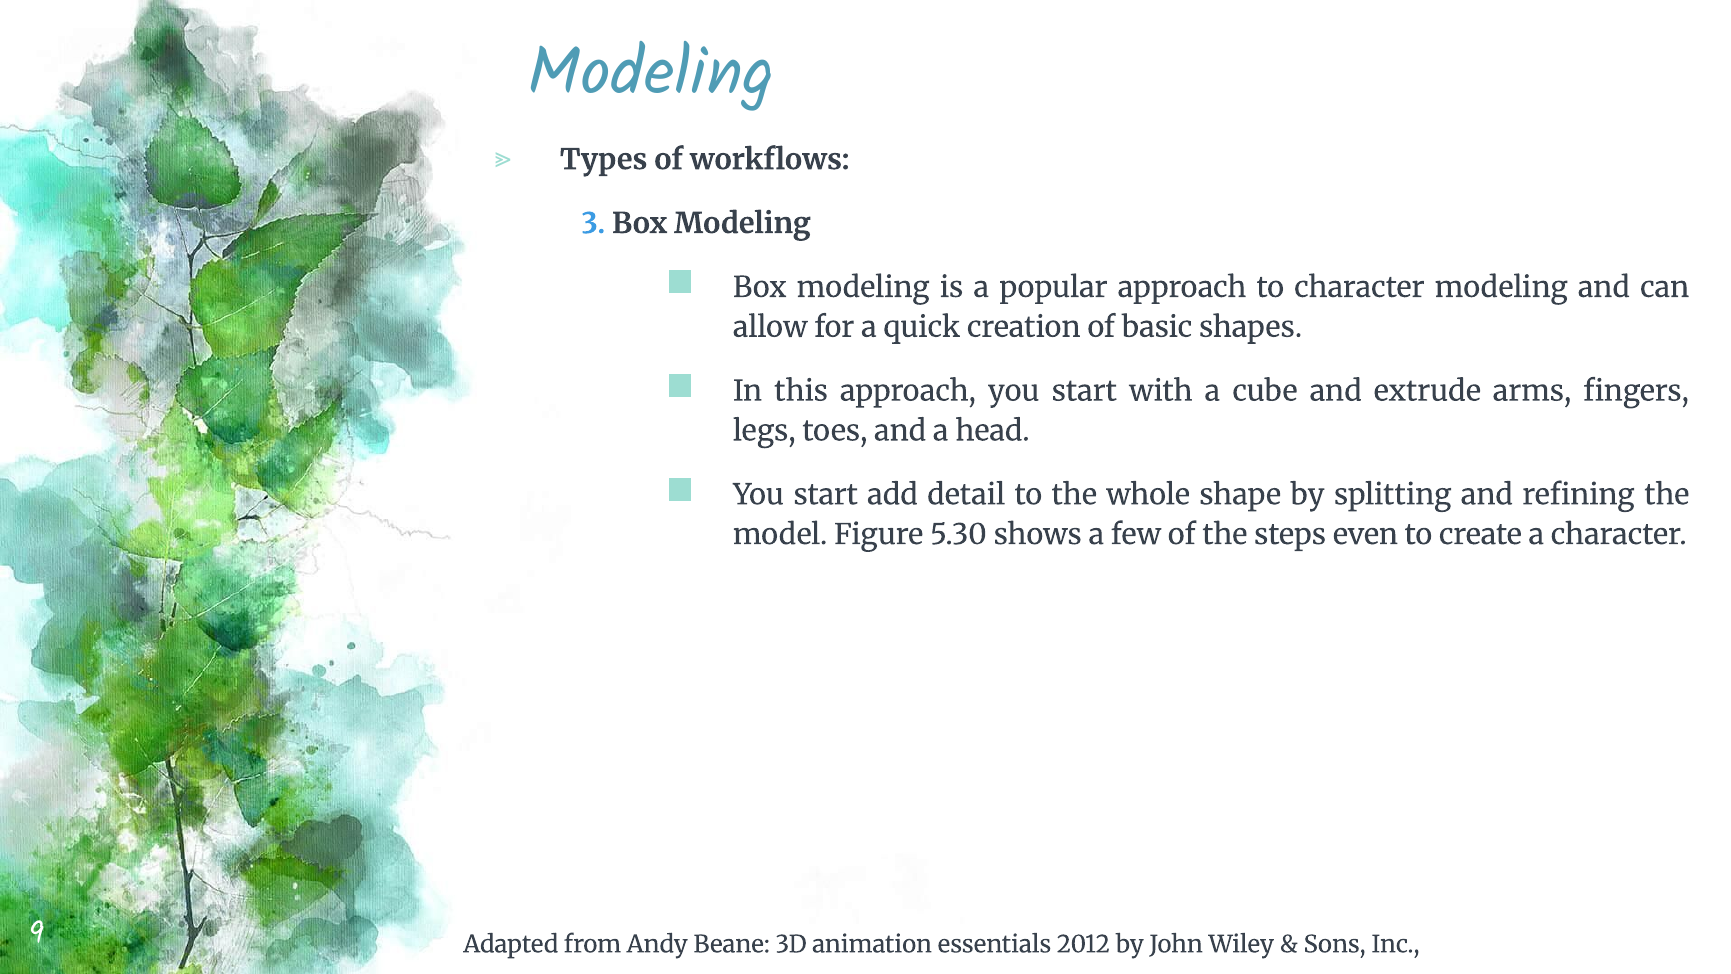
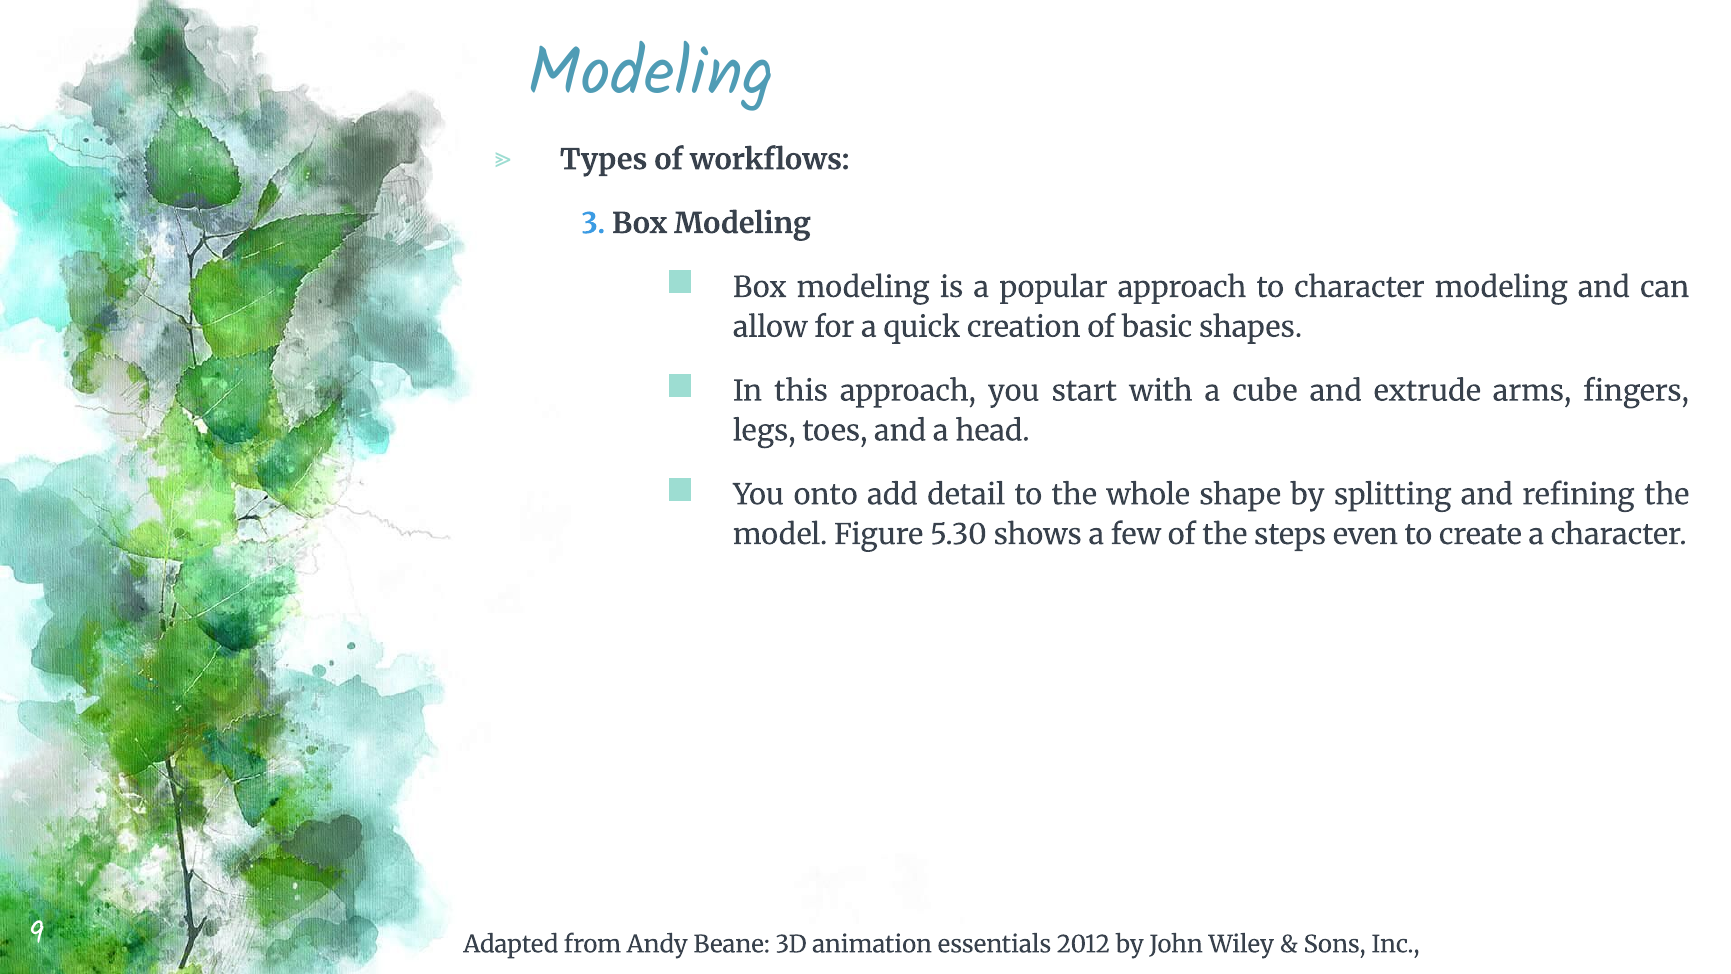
start: start -> onto (826, 495)
